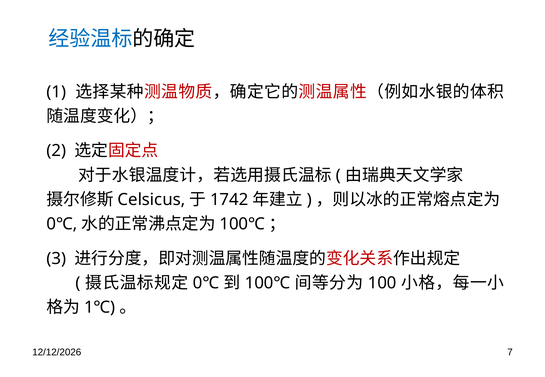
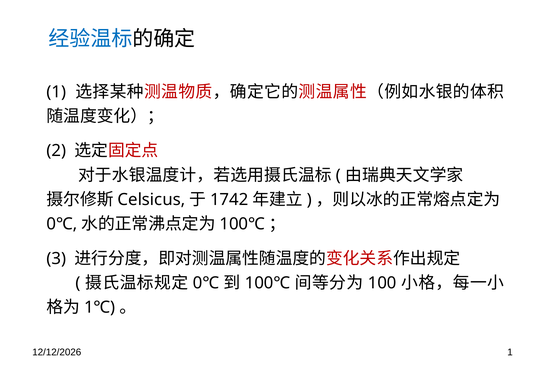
7: 7 -> 1 (510, 353)
